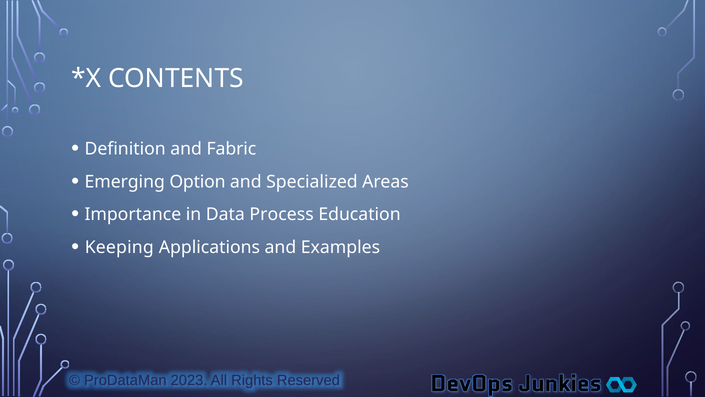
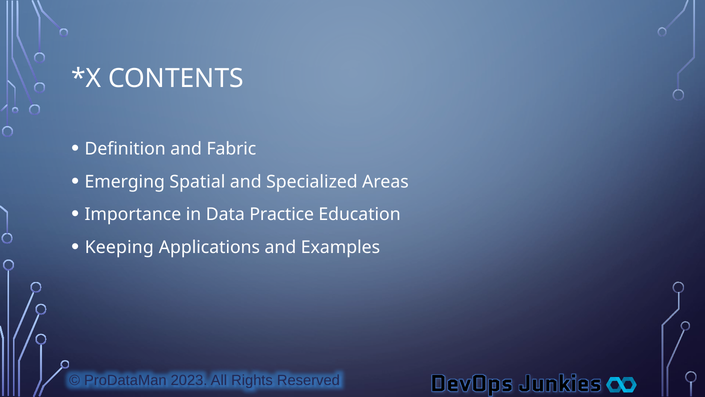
Option: Option -> Spatial (197, 181)
Process: Process -> Practice (282, 214)
